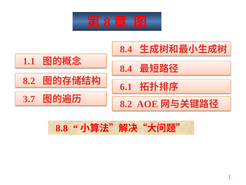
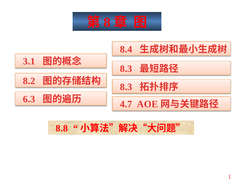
1.1: 1.1 -> 3.1 (29, 61)
8.4: 8.4 -> 8.3 (126, 68)
6.1: 6.1 -> 8.3 (126, 87)
3.7: 3.7 -> 6.3 (29, 99)
8.2: 8.2 -> 4.7 (126, 104)
